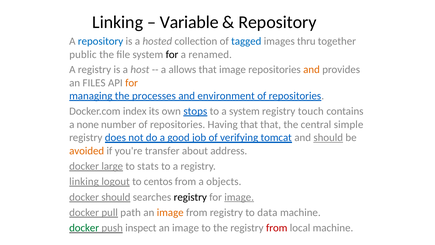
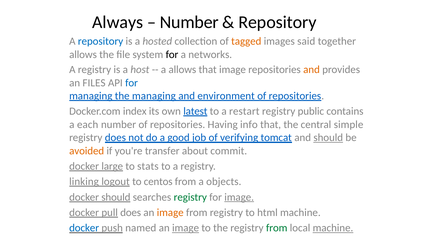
Linking: Linking -> Always (118, 22)
Variable: Variable -> Number (189, 22)
tagged colour: blue -> orange (246, 41)
thru: thru -> said (306, 41)
public: public -> allows (83, 54)
renamed: renamed -> networks (210, 54)
for colour: orange -> blue (132, 83)
the processes: processes -> managing (154, 96)
stops: stops -> latest (195, 111)
a system: system -> restart (244, 111)
touch: touch -> public (311, 111)
none: none -> each (88, 124)
Having that: that -> info (249, 124)
address: address -> commit (229, 151)
registry colour: black -> green (190, 197)
pull path: path -> does (131, 212)
data: data -> html (267, 212)
docker colour: green -> blue (84, 228)
inspect: inspect -> named (141, 228)
image underline: none -> present (186, 228)
from colour: red -> green (277, 228)
machine underline: none -> present (333, 228)
